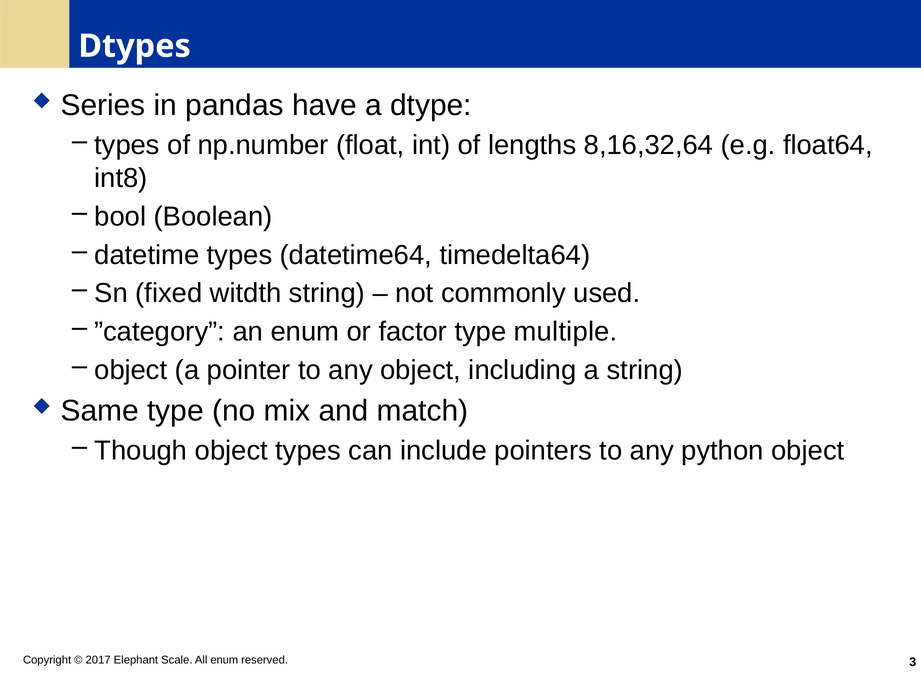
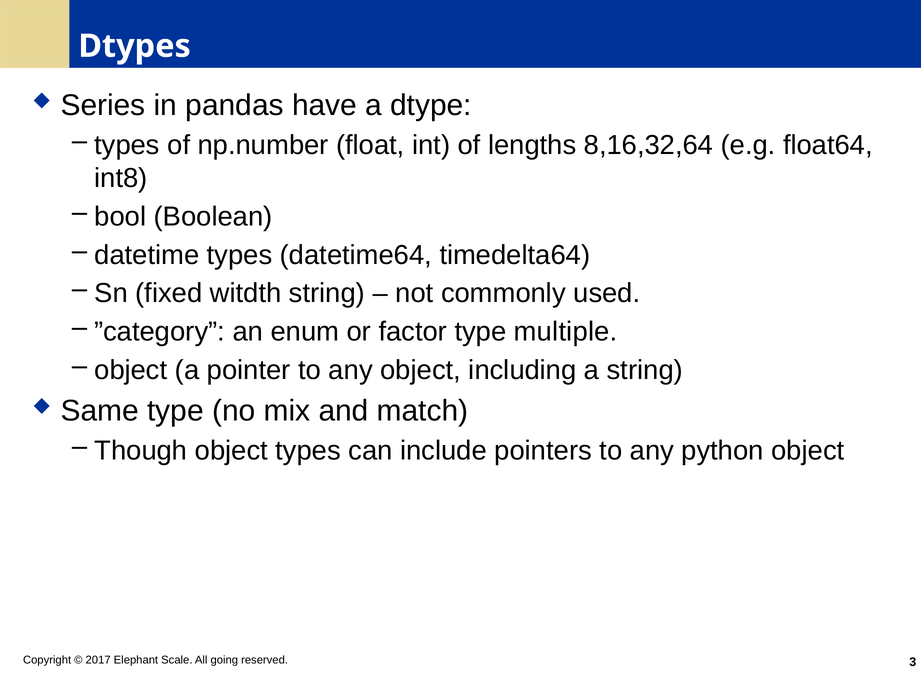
All enum: enum -> going (224, 660)
